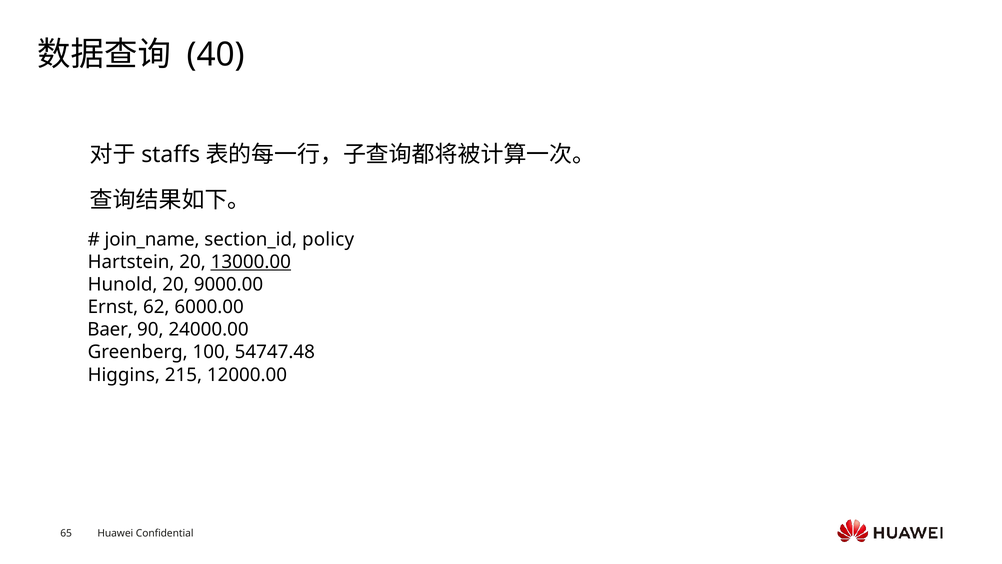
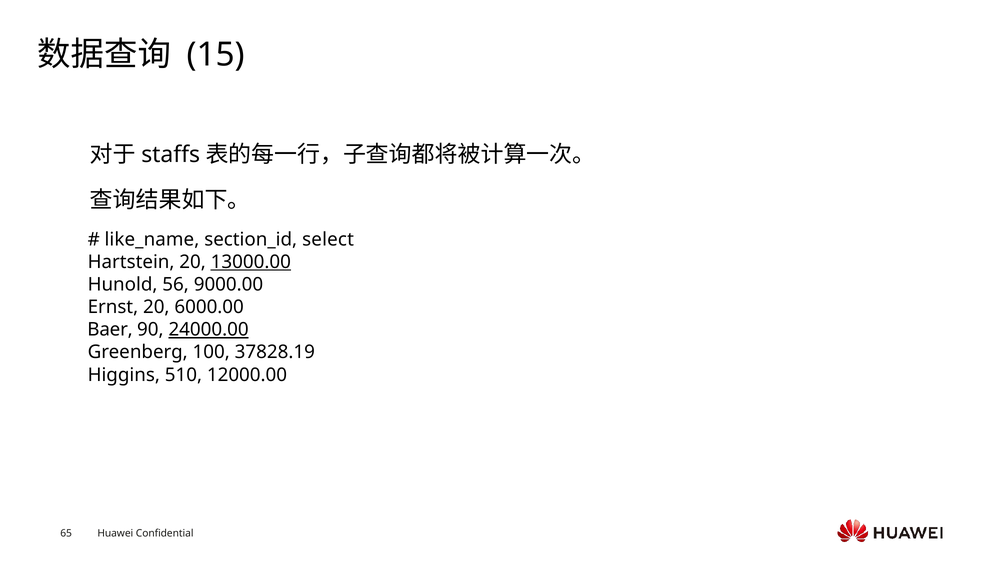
40: 40 -> 15 (216, 55)
join_name: join_name -> like_name (152, 239)
policy: policy -> select (328, 239)
Hunold 20: 20 -> 56 (176, 284)
Ernst 62: 62 -> 20 (156, 307)
24000.00 underline: none -> present (209, 329)
54747.48: 54747.48 -> 37828.19 (275, 352)
215: 215 -> 510 (183, 375)
